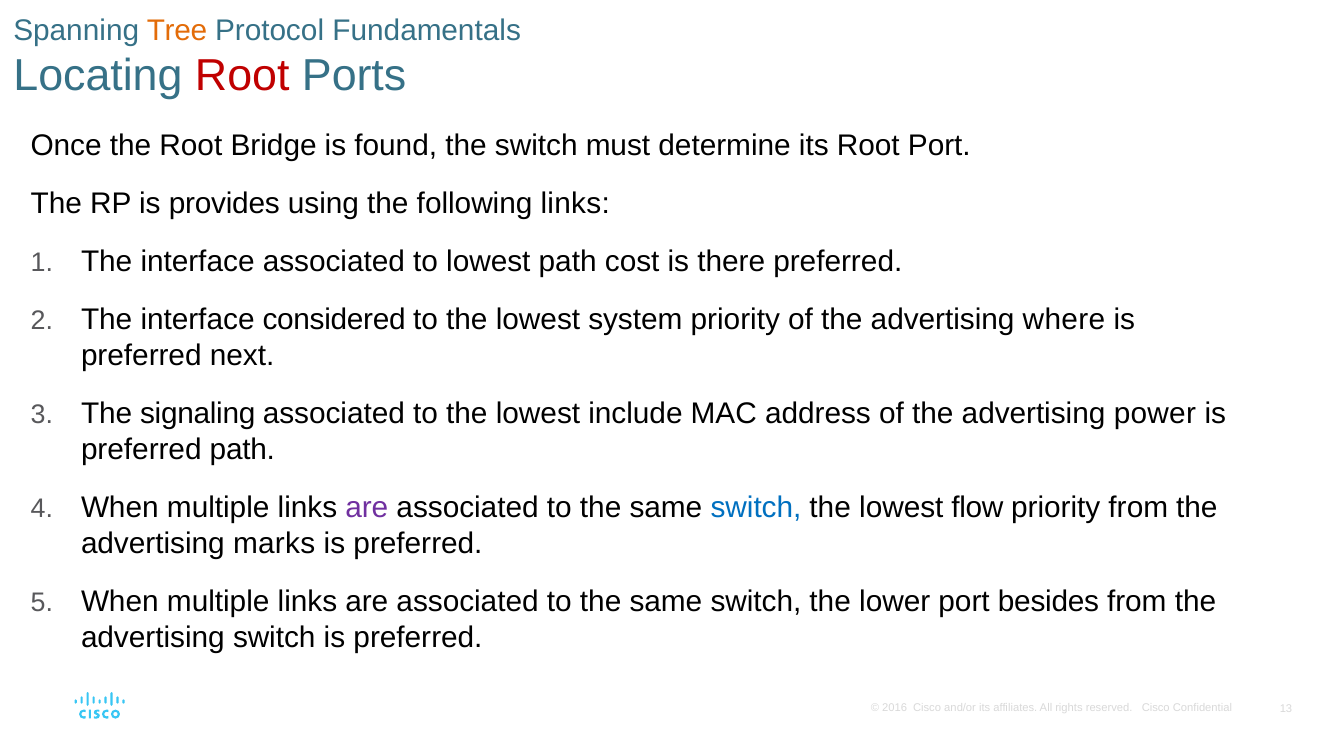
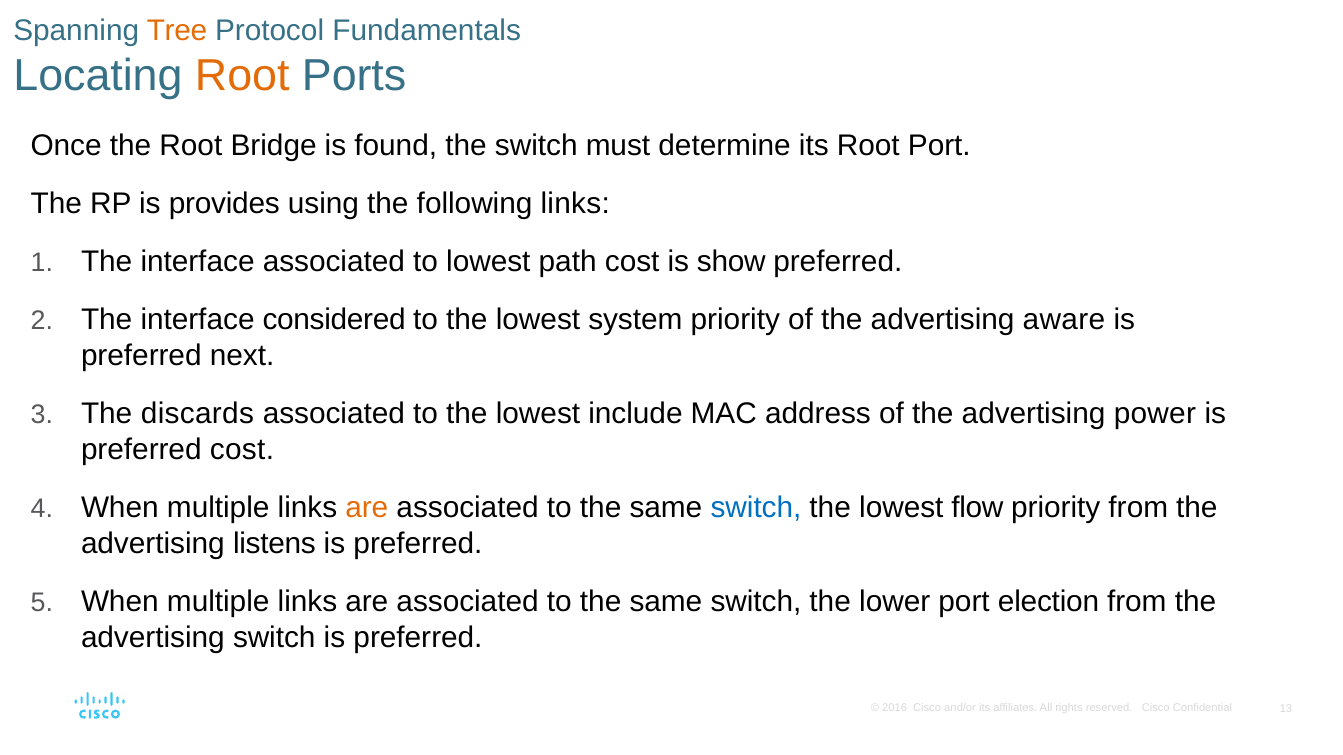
Root colour: red -> orange (242, 76)
there: there -> show (731, 262)
where: where -> aware (1064, 320)
signaling: signaling -> discards (197, 414)
preferred path: path -> cost (242, 450)
are colour: purple -> orange (367, 508)
marks: marks -> listens (274, 544)
besides: besides -> election (1049, 602)
